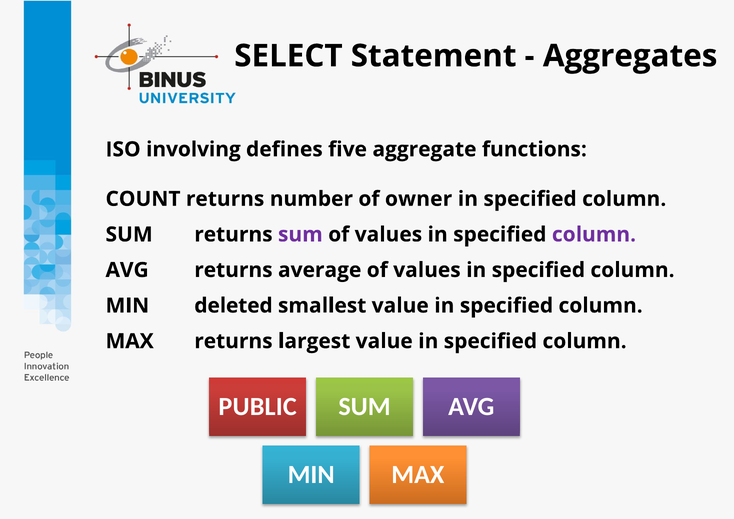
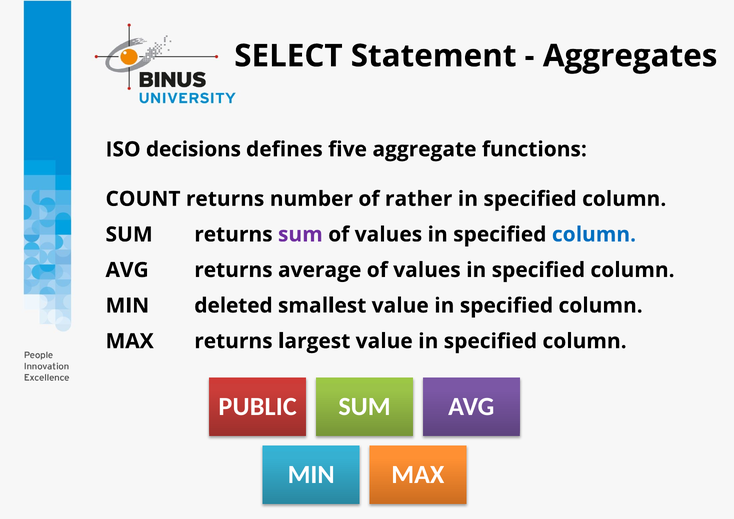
involving: involving -> decisions (193, 149)
owner: owner -> rather (419, 199)
column colour: purple -> blue (594, 235)
